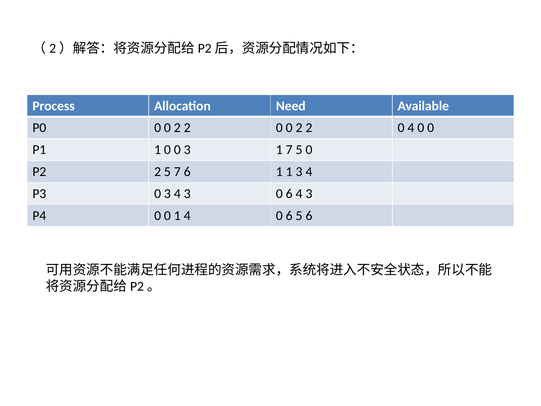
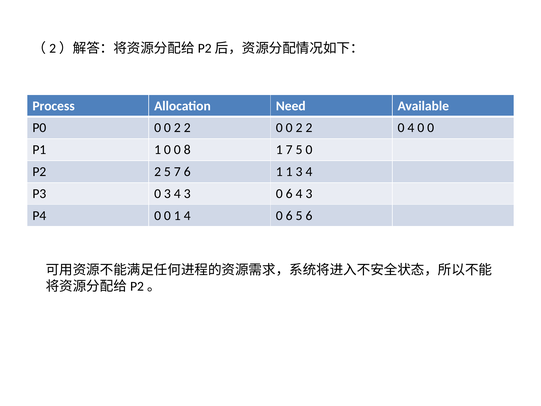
0 0 3: 3 -> 8 (187, 150)
